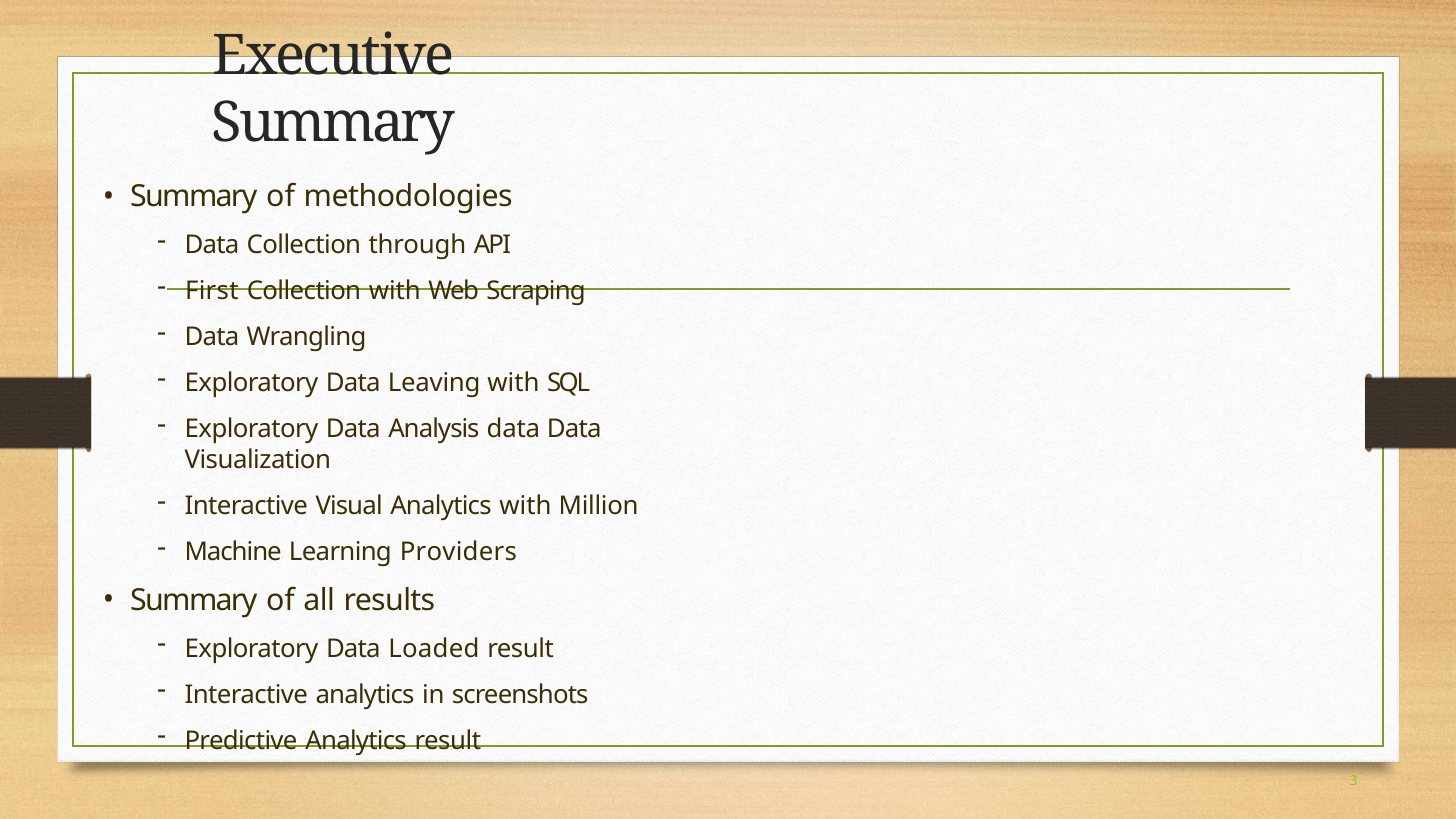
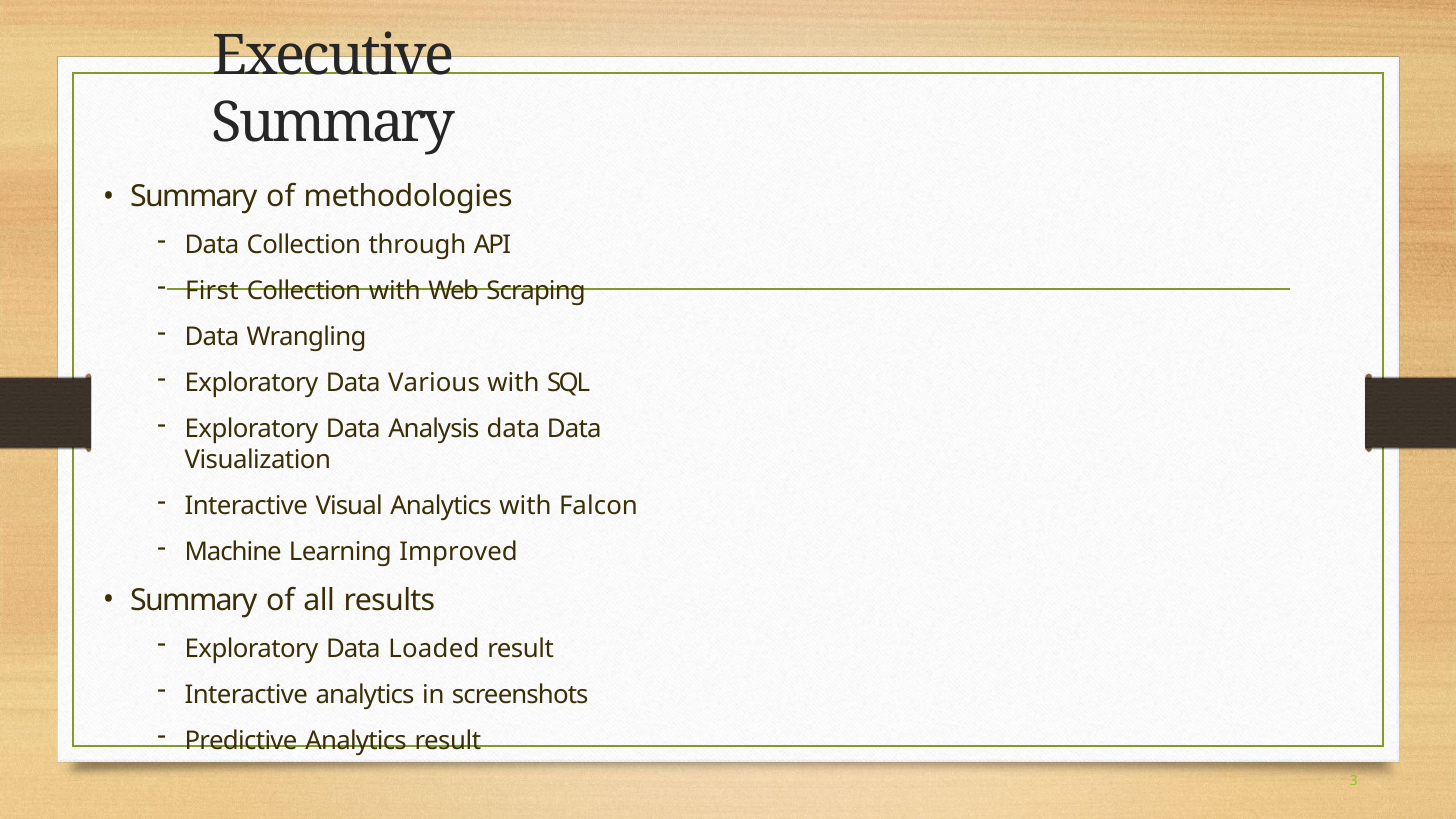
Leaving: Leaving -> Various (434, 383)
Million: Million -> Falcon (598, 506)
Providers: Providers -> Improved (459, 552)
